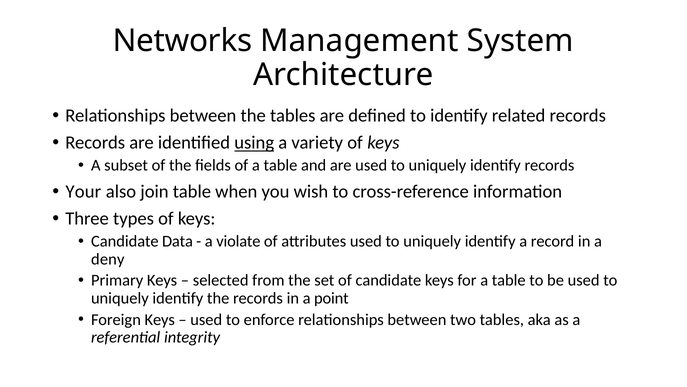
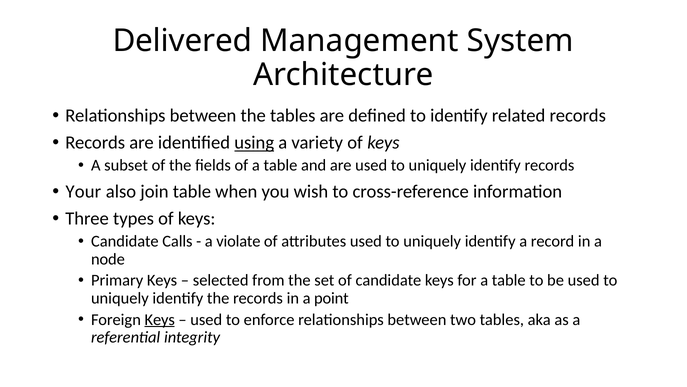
Networks: Networks -> Delivered (182, 41)
Data: Data -> Calls (177, 241)
deny: deny -> node (108, 259)
Keys underline: none -> present (160, 319)
